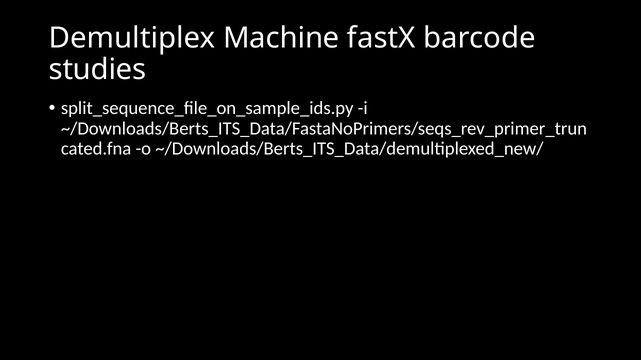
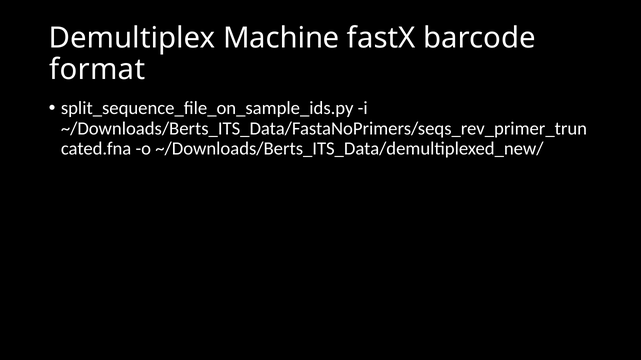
studies: studies -> format (97, 70)
